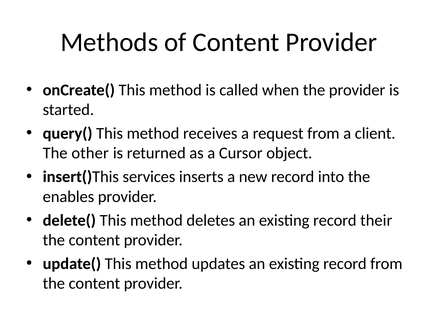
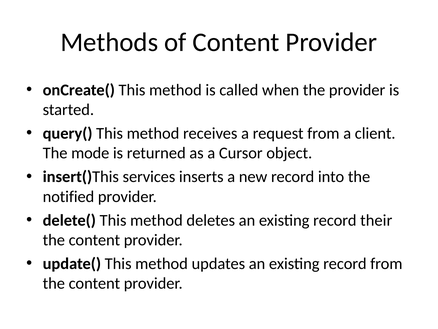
other: other -> mode (90, 153)
enables: enables -> notified (68, 196)
